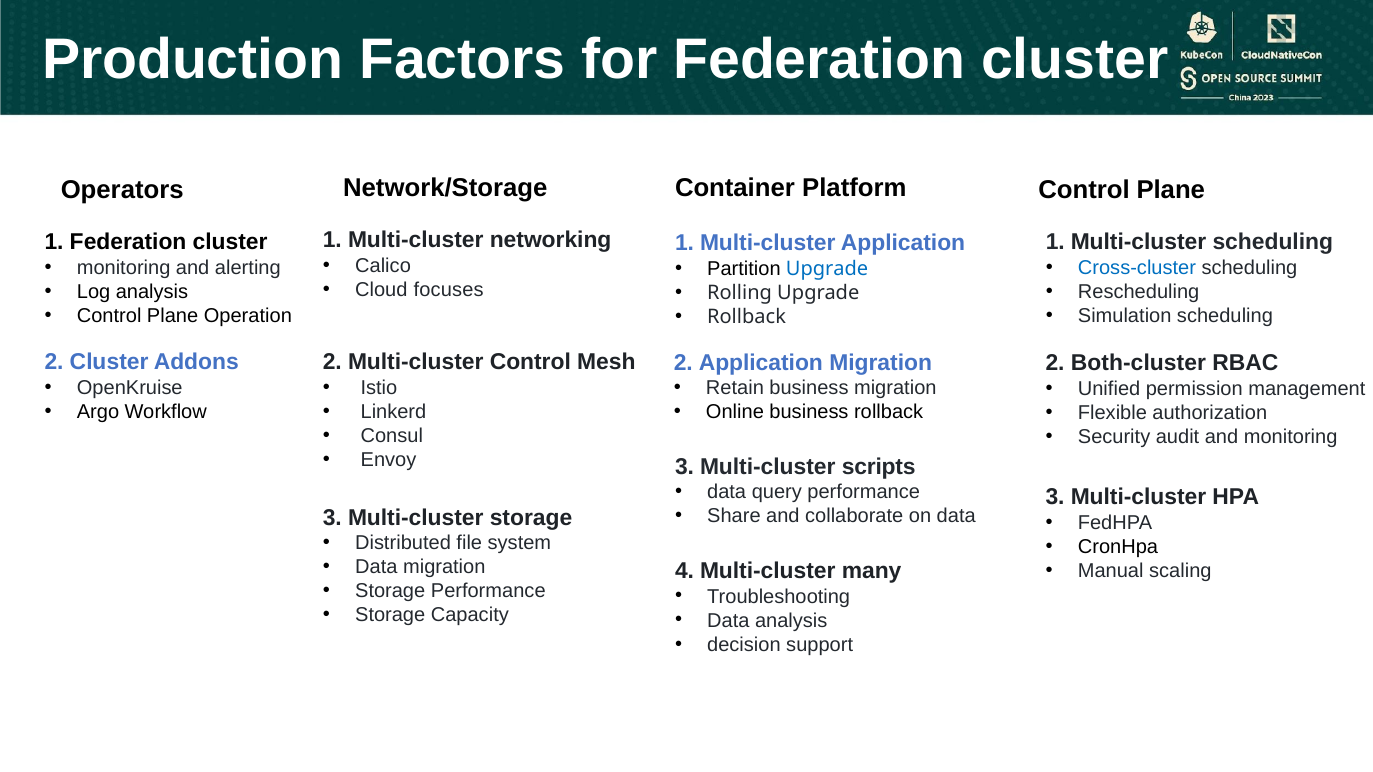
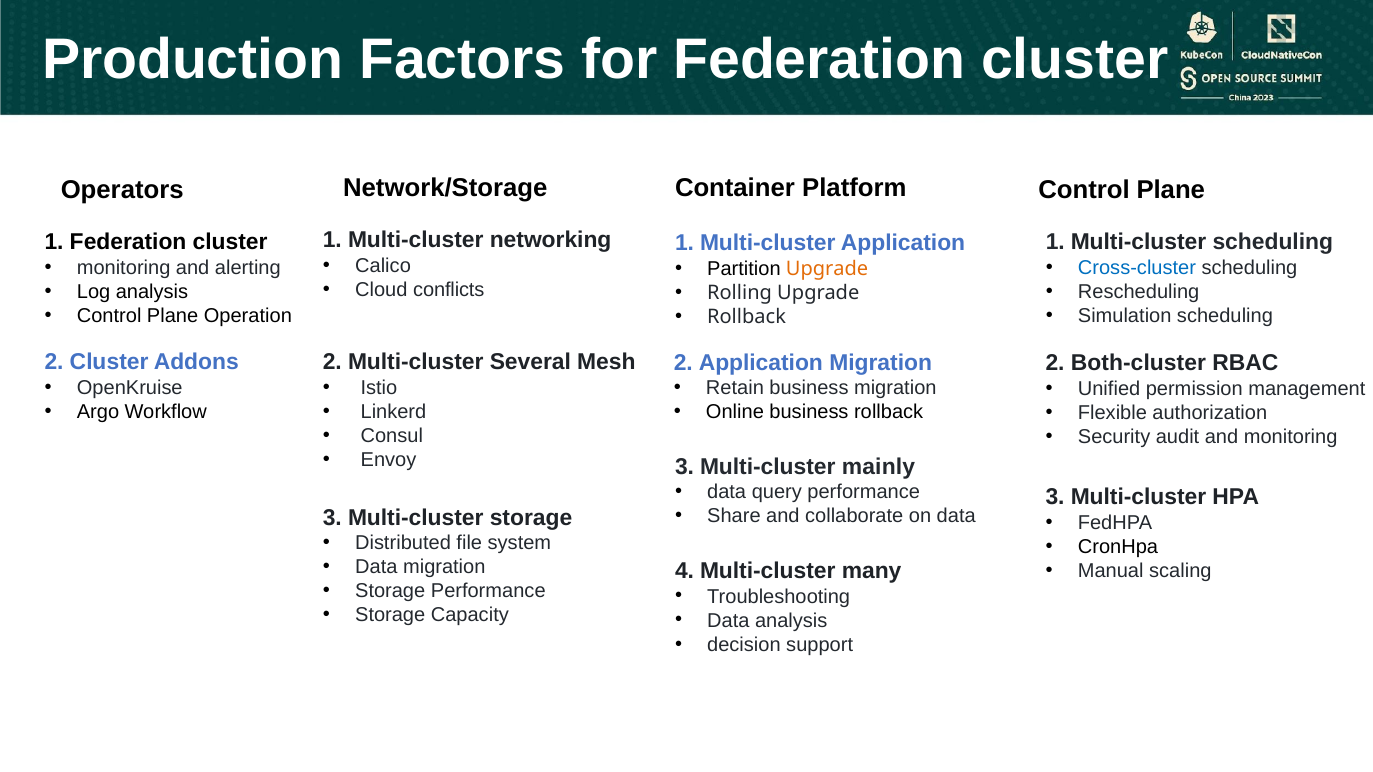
Upgrade colour: blue -> orange (827, 269)
focuses: focuses -> conflicts (449, 290)
Multi-cluster Control: Control -> Several (530, 362)
scripts: scripts -> mainly (878, 467)
